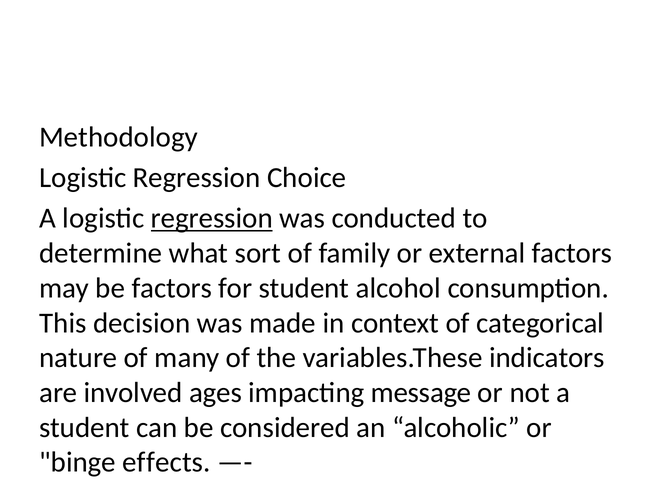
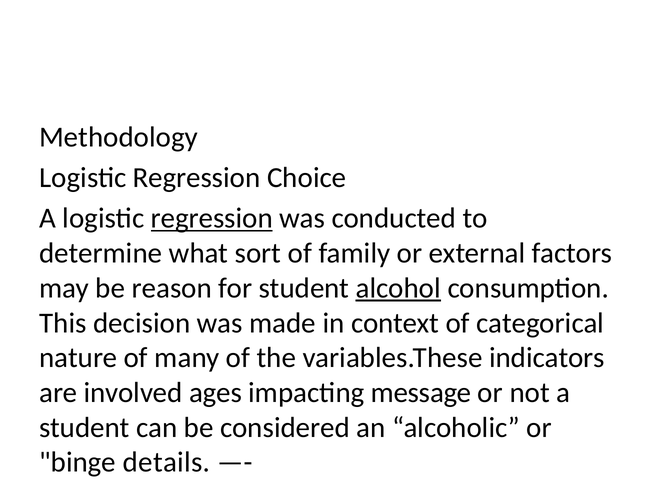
be factors: factors -> reason (172, 288)
alcohol underline: none -> present (398, 288)
effects: effects -> details (166, 462)
